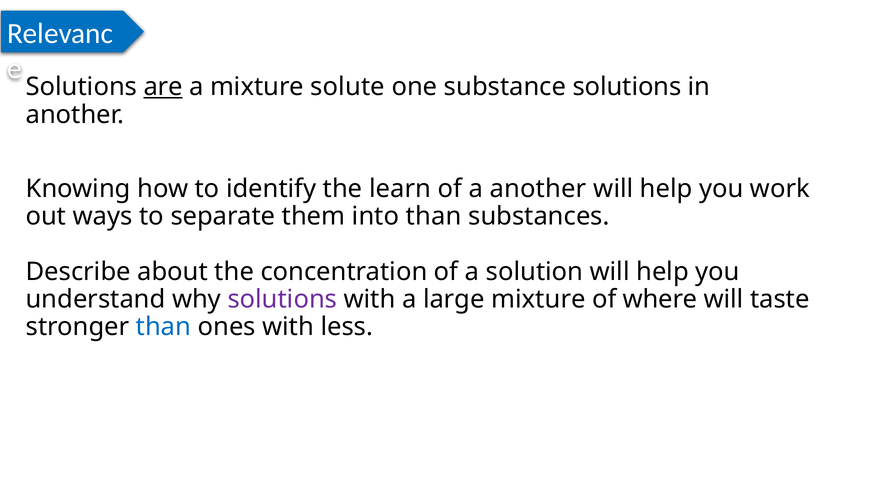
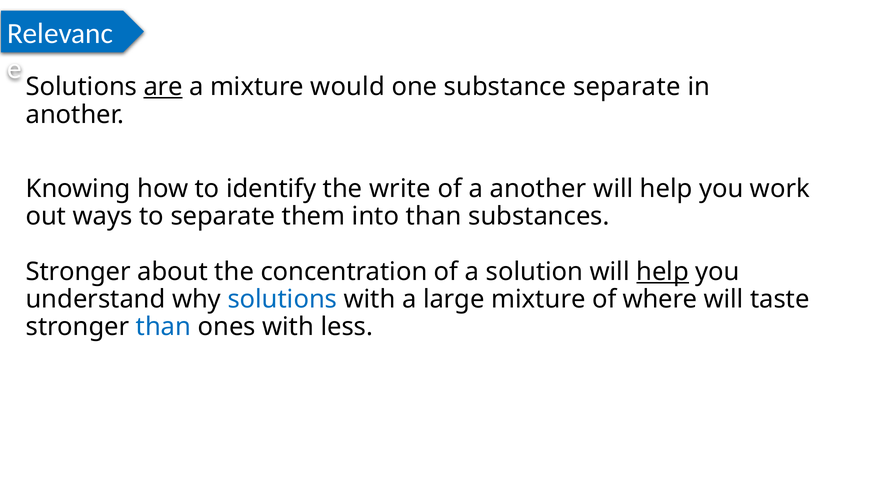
solute: solute -> would (348, 87)
substance solutions: solutions -> separate (627, 87)
learn: learn -> write (400, 189)
Describe: Describe -> Stronger (78, 272)
help underline: none -> present (663, 272)
solutions colour: purple -> blue (282, 299)
